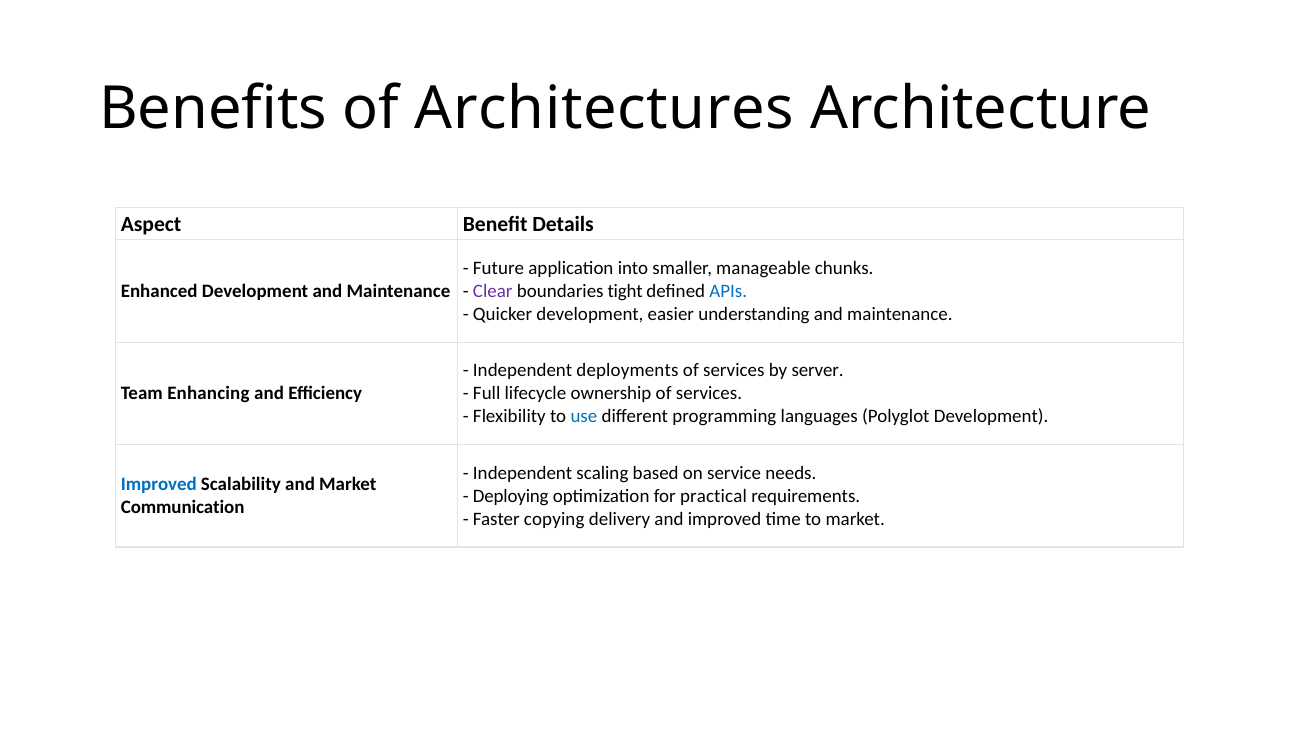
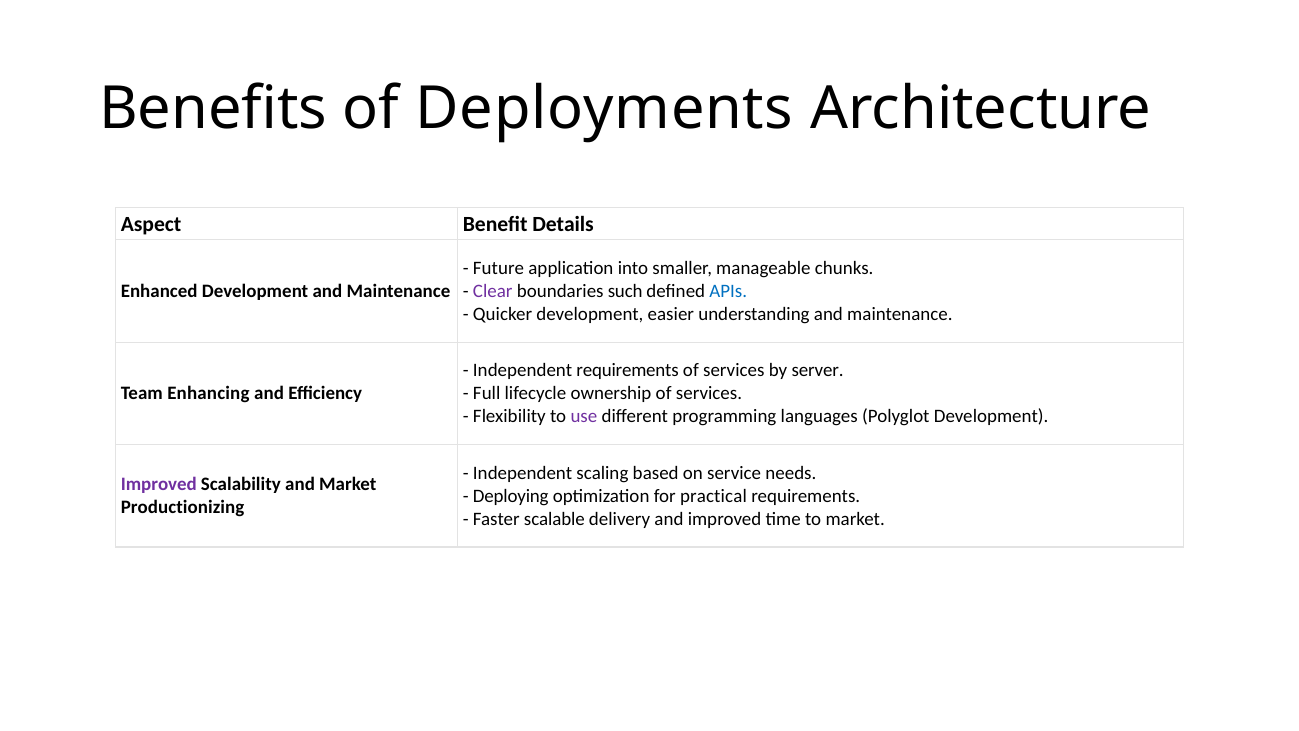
Architectures: Architectures -> Deployments (604, 109)
tight: tight -> such (625, 291)
Independent deployments: deployments -> requirements (628, 370)
use colour: blue -> purple (584, 416)
Improved colour: blue -> purple (159, 484)
Communication: Communication -> Productionizing (183, 507)
copying: copying -> scalable (554, 519)
